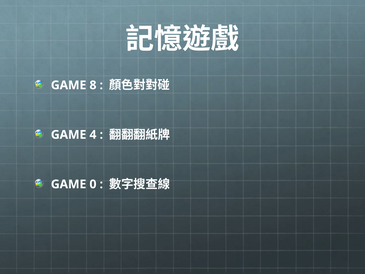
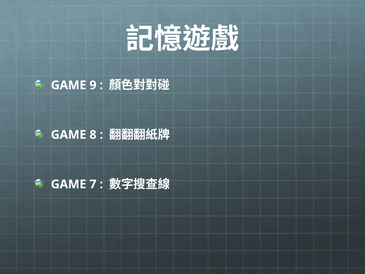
8: 8 -> 9 (93, 85)
4: 4 -> 8 (93, 135)
0: 0 -> 7 (93, 184)
